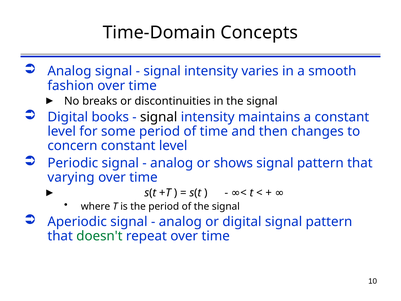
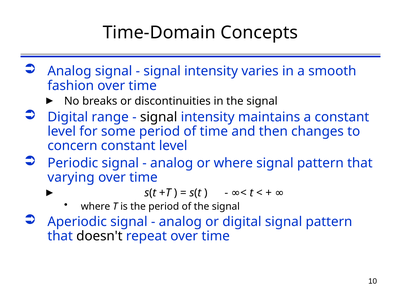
books: books -> range (110, 117)
or shows: shows -> where (233, 163)
doesn't colour: green -> black (99, 236)
